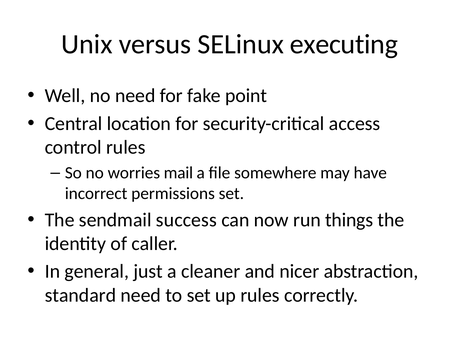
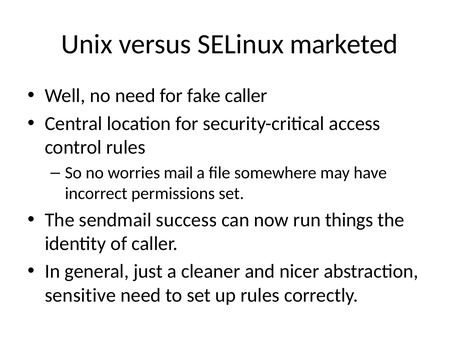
executing: executing -> marketed (344, 44)
fake point: point -> caller (246, 96)
standard: standard -> sensitive (80, 295)
